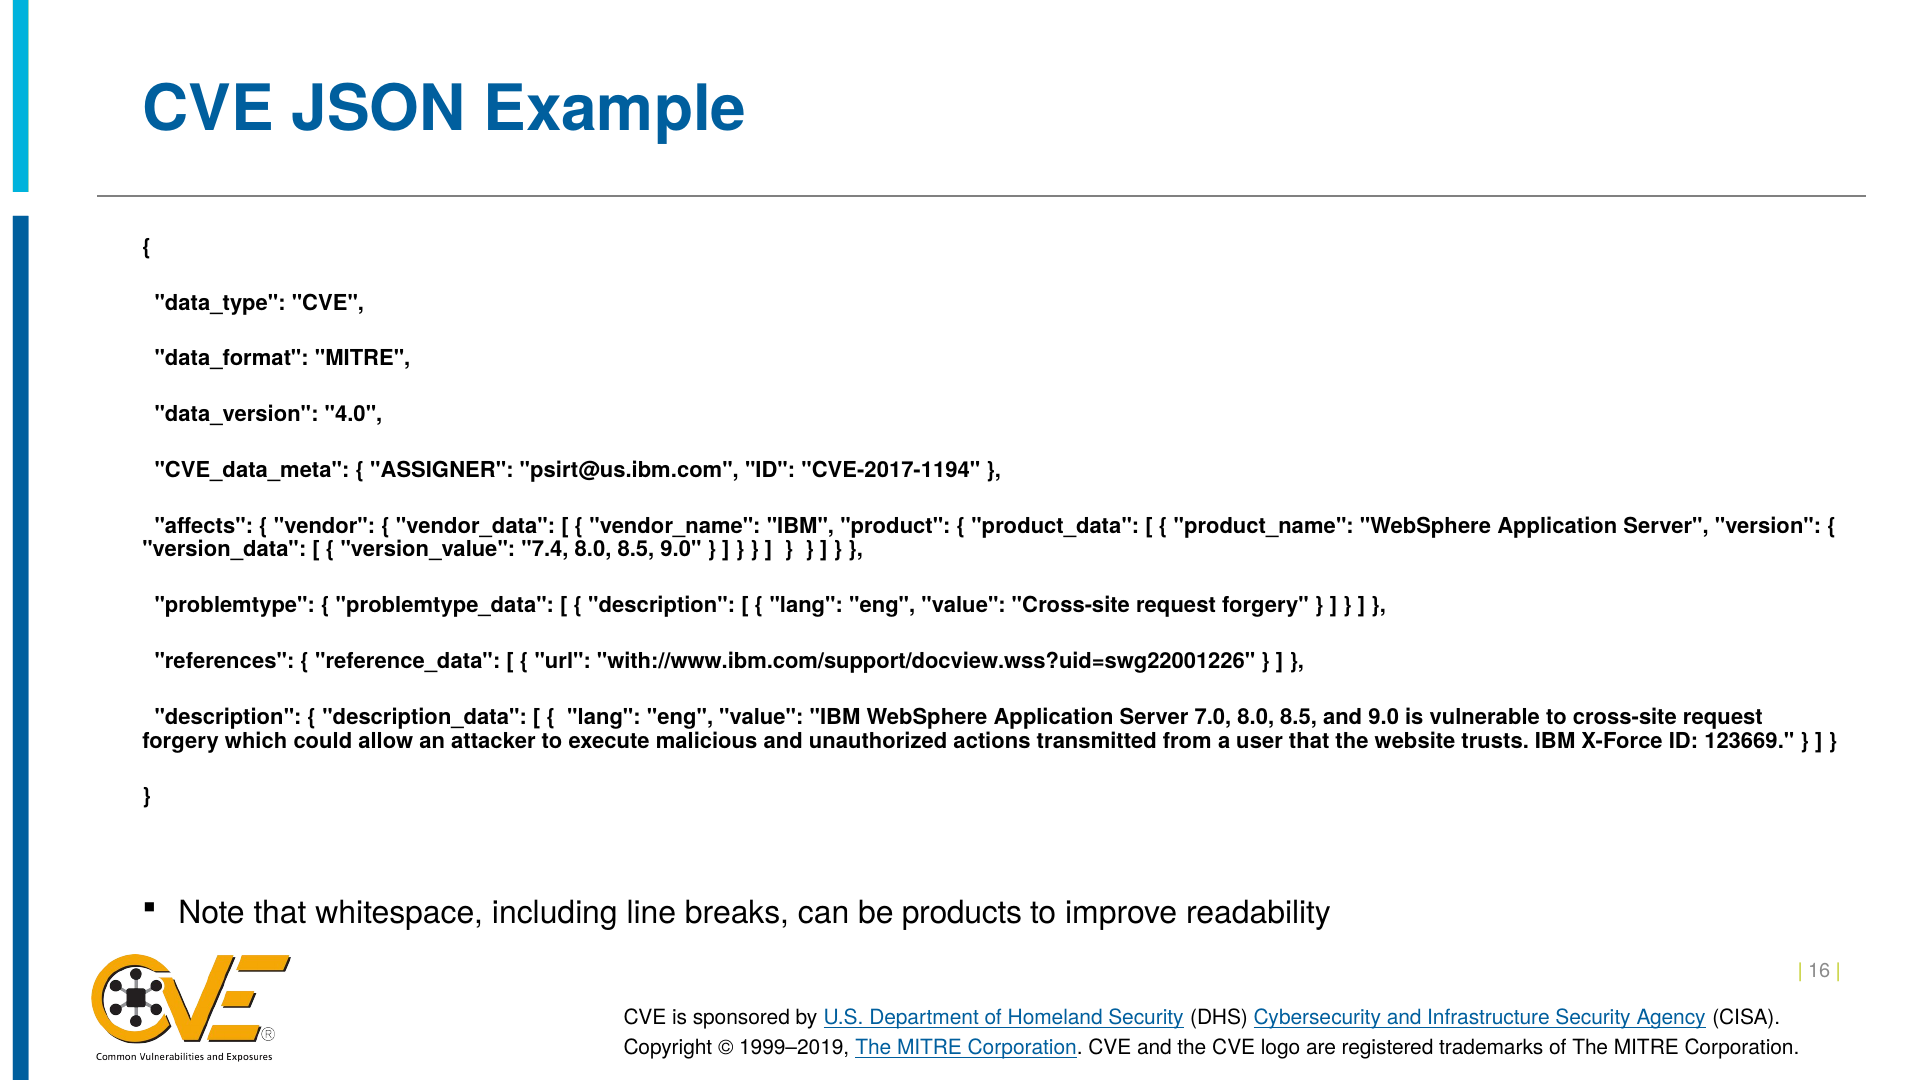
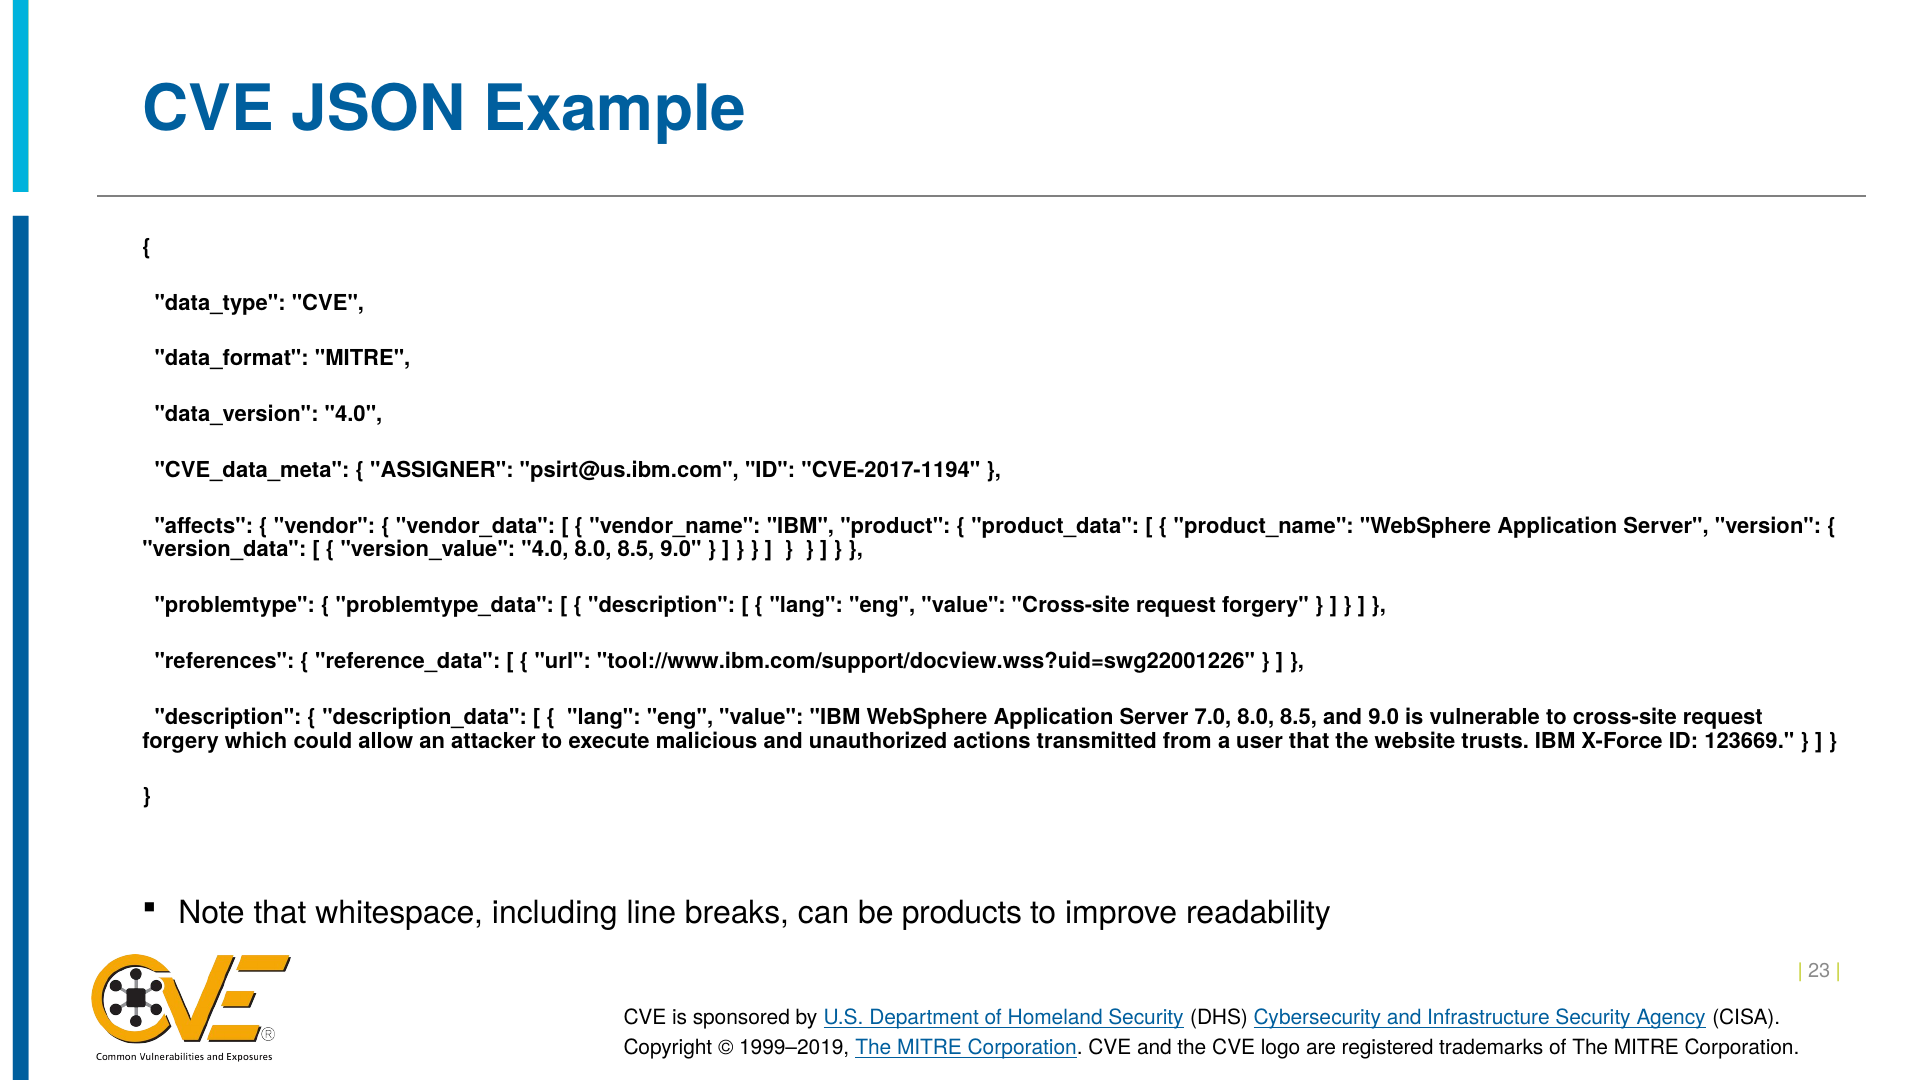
version_value 7.4: 7.4 -> 4.0 (545, 549)
with://www.ibm.com/support/docview.wss?uid=swg22001226: with://www.ibm.com/support/docview.wss?uid=swg22001226 -> tool://www.ibm.com/support/docview.wss?uid=swg22001226 (926, 661)
16: 16 -> 23 (1819, 970)
